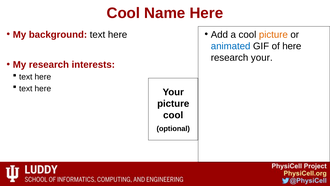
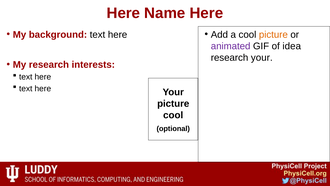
Cool: Cool -> Here (123, 13)
animated colour: blue -> purple (231, 46)
of here: here -> idea (292, 46)
